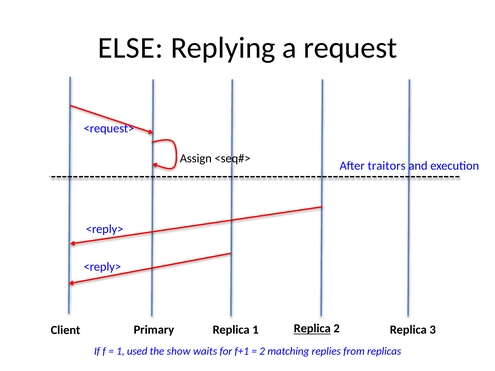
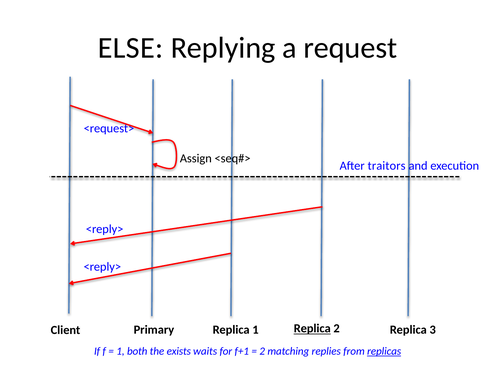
used: used -> both (137, 352)
show: show -> exists (179, 352)
replicas underline: none -> present (384, 352)
